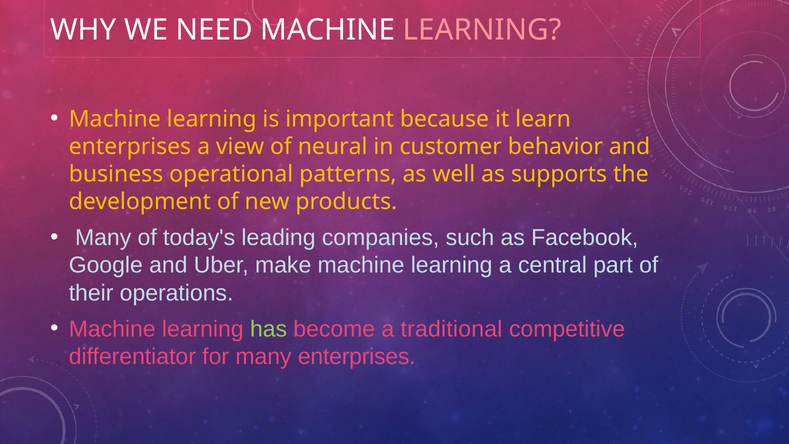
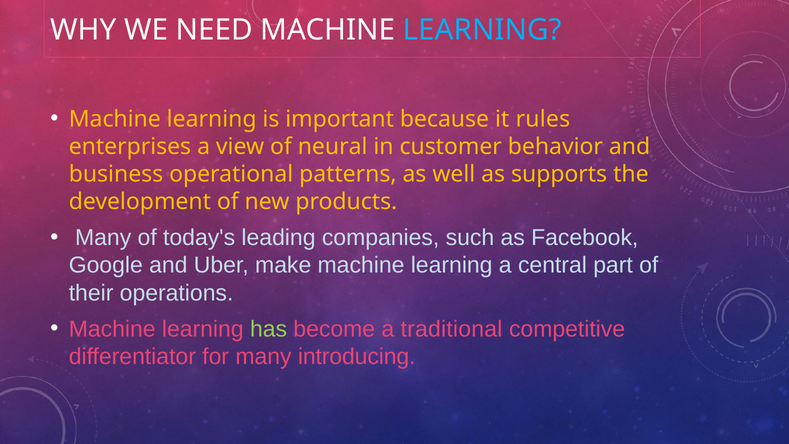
LEARNING colour: pink -> light blue (482, 30)
learn: learn -> rules (543, 119)
many enterprises: enterprises -> introducing (357, 356)
